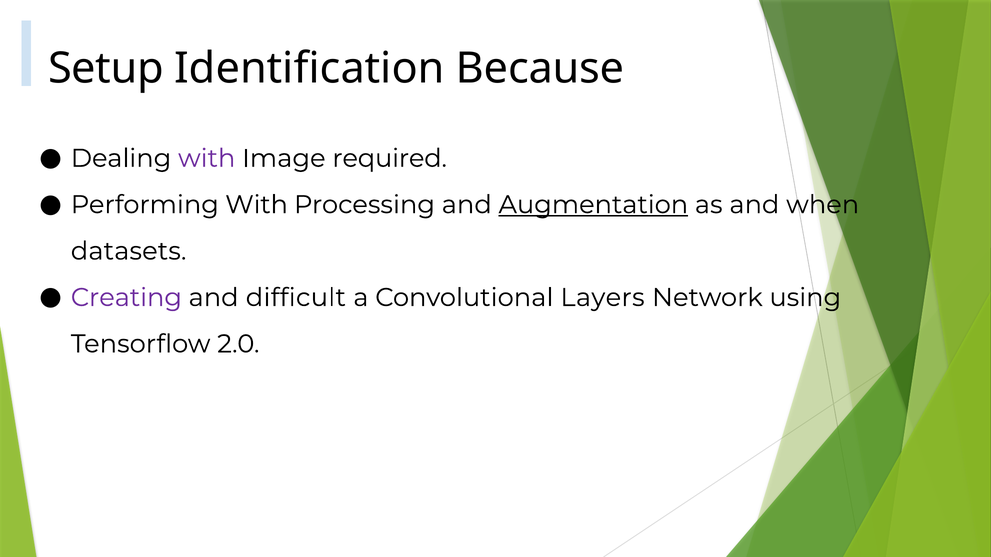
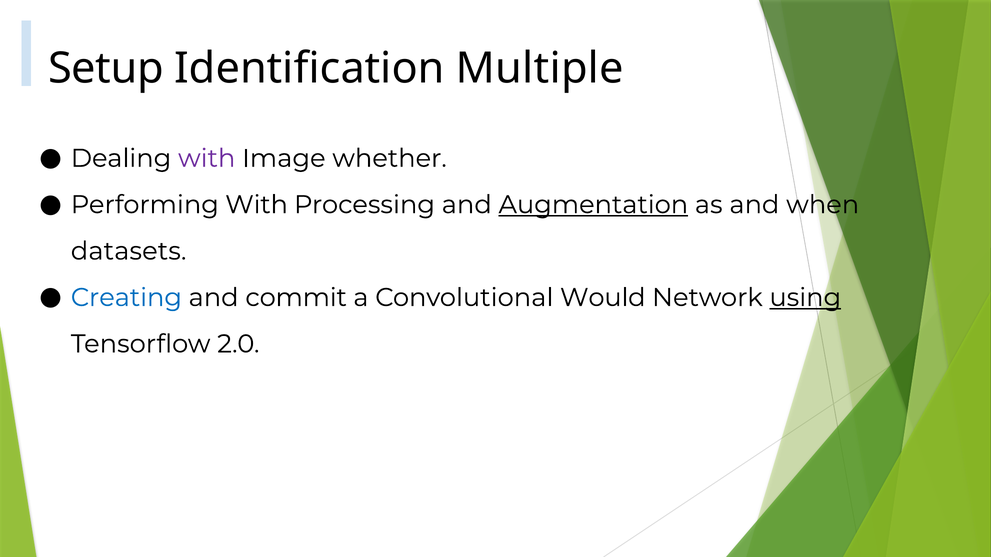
Because: Because -> Multiple (540, 69)
required: required -> whether (390, 158)
Creating colour: purple -> blue (126, 298)
difficult: difficult -> commit (296, 298)
Layers: Layers -> Would (603, 298)
using underline: none -> present (805, 298)
